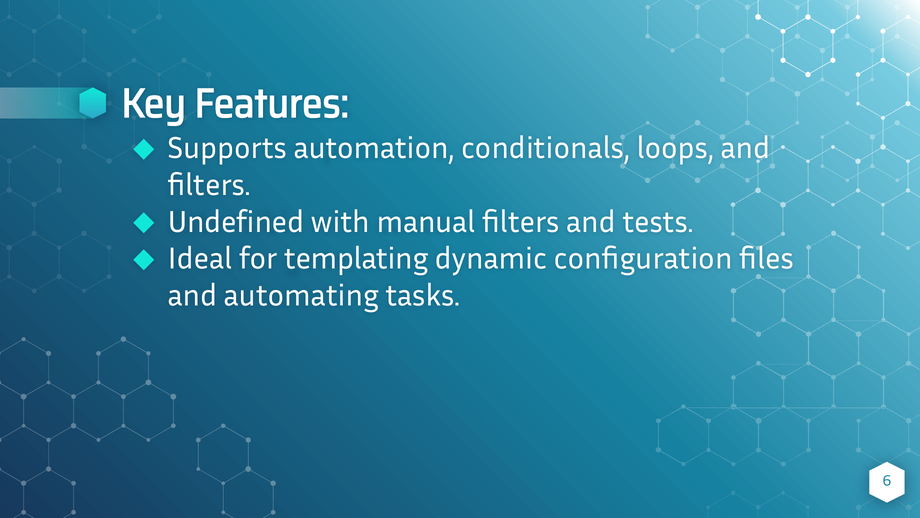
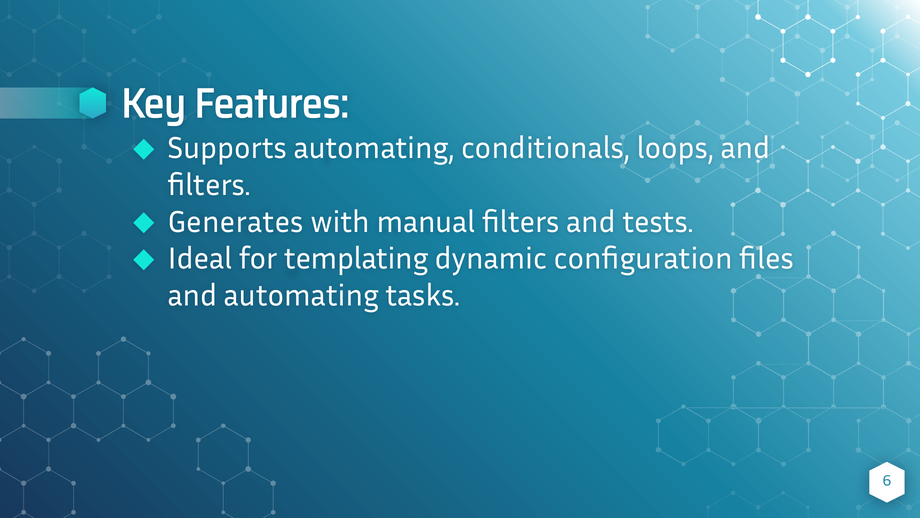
Supports automation: automation -> automating (374, 148)
Undefined: Undefined -> Generates (236, 222)
